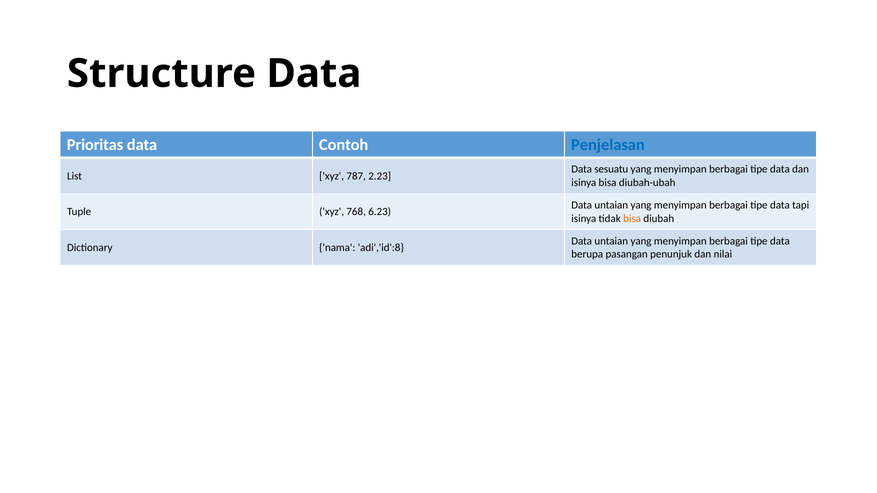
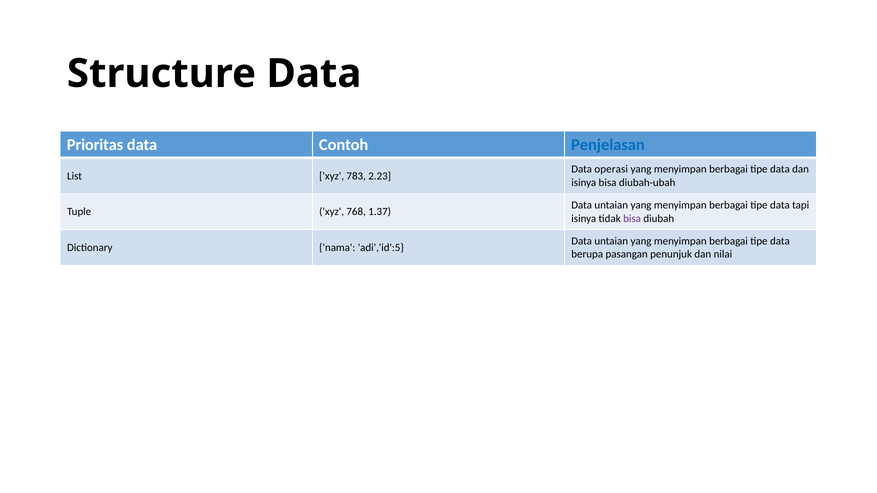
sesuatu: sesuatu -> operasi (611, 169)
787: 787 -> 783 (356, 176)
6.23: 6.23 -> 1.37 (380, 212)
bisa colour: orange -> purple (632, 219)
adi','id':8: adi','id':8 -> adi','id':5 (381, 248)
